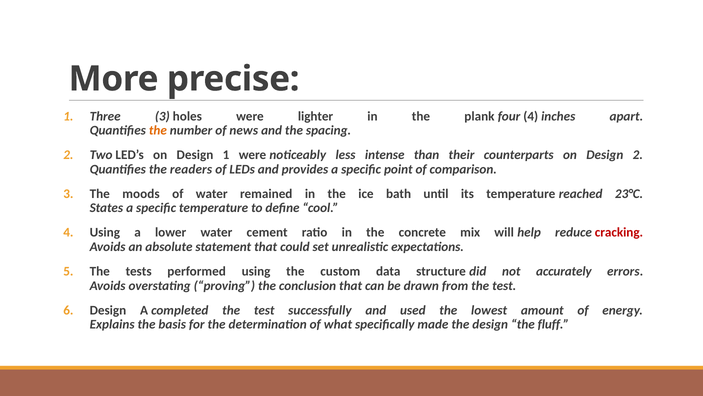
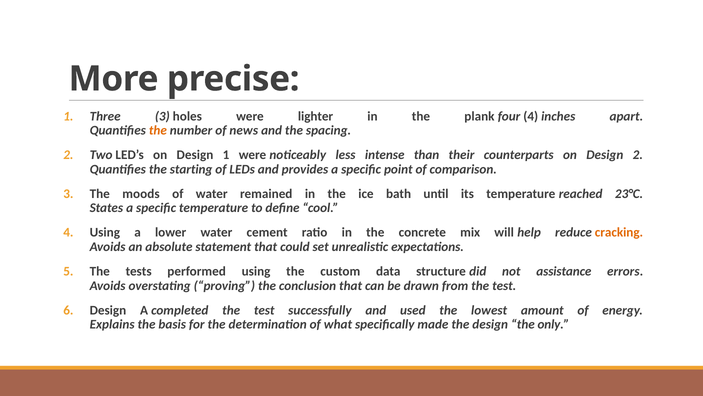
readers: readers -> starting (191, 169)
cracking colour: red -> orange (619, 232)
accurately: accurately -> assistance (564, 271)
fluff: fluff -> only (553, 324)
